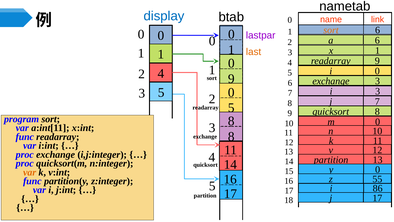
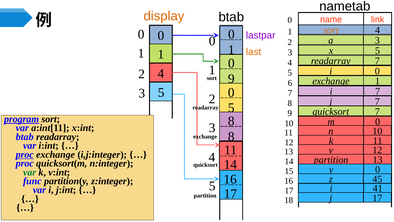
display colour: blue -> orange (164, 16)
1 6: 6 -> 4 (378, 30)
2 6: 6 -> 3 (377, 40)
1: 1 -> 5 (378, 51)
4 9: 9 -> 7 (377, 61)
6 3: 3 -> 1 (378, 81)
7 3: 3 -> 7 (378, 91)
9 8: 8 -> 7 (377, 111)
program underline: none -> present (21, 119)
func: func -> btab (25, 137)
proc underline: none -> present (25, 154)
var colour: orange -> green (30, 172)
55: 55 -> 45 (377, 179)
86: 86 -> 41 (378, 188)
